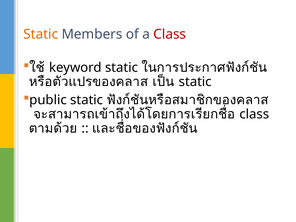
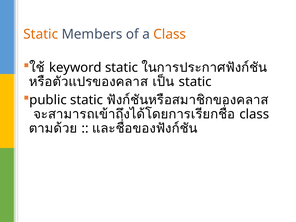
Class colour: red -> orange (170, 34)
